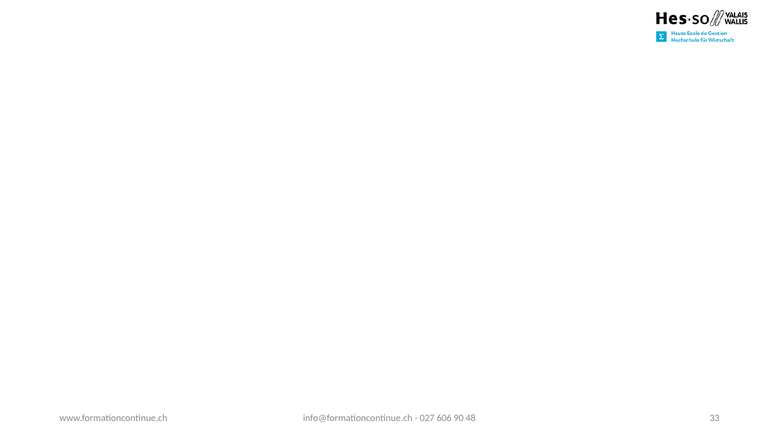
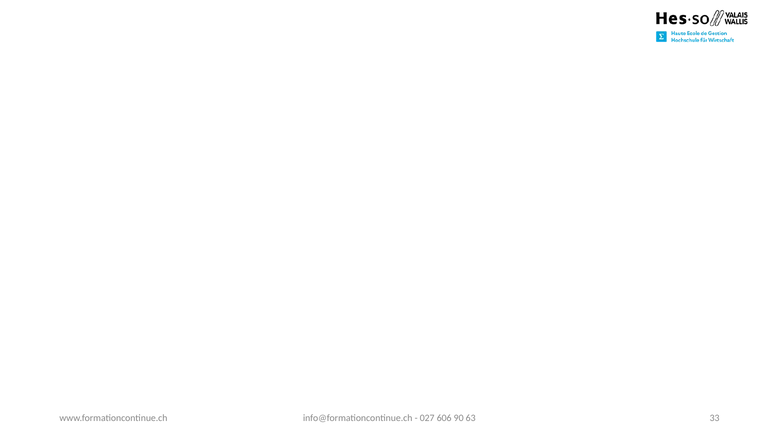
48: 48 -> 63 (471, 418)
